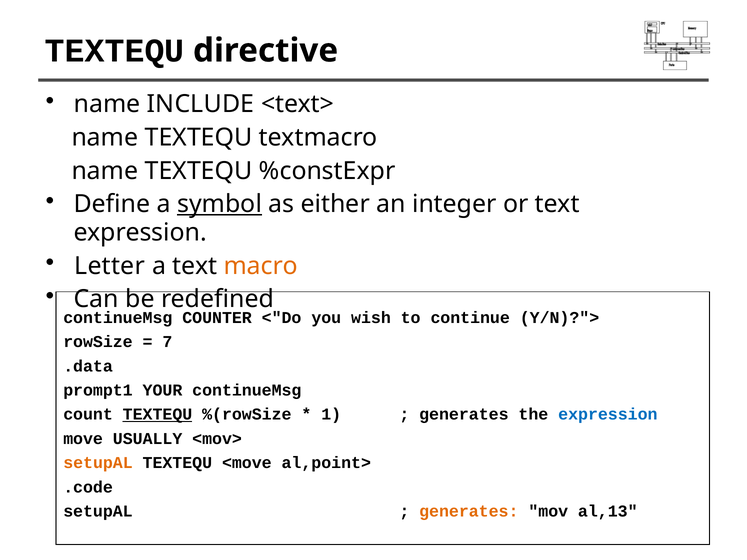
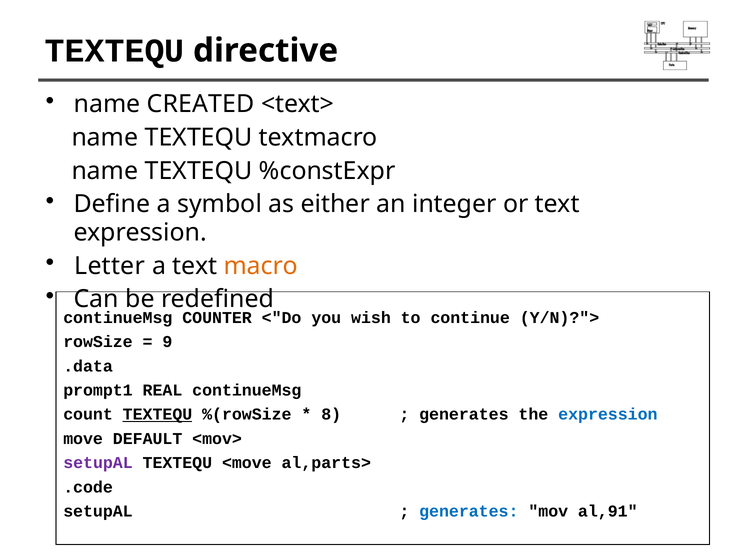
INCLUDE: INCLUDE -> CREATED (201, 104)
symbol underline: present -> none (220, 204)
7: 7 -> 9 (167, 342)
YOUR: YOUR -> REAL (162, 390)
1: 1 -> 8 (331, 415)
USUALLY: USUALLY -> DEFAULT (148, 439)
setupAL colour: orange -> purple (98, 463)
al,point>: al,point> -> al,parts> (326, 463)
generates colour: orange -> blue (469, 512)
al,13: al,13 -> al,91 (608, 512)
